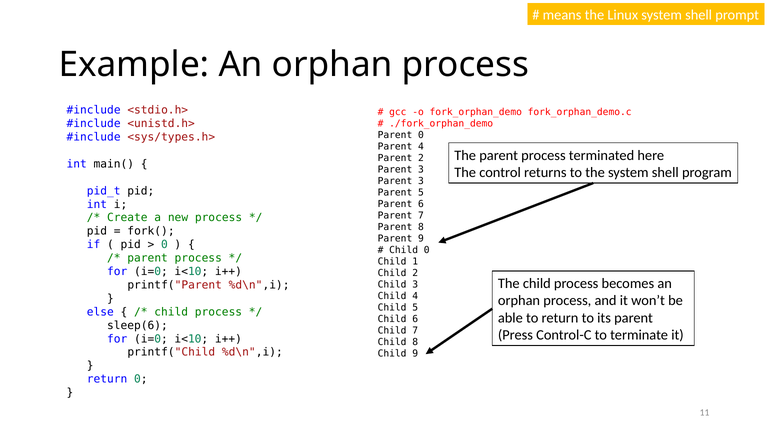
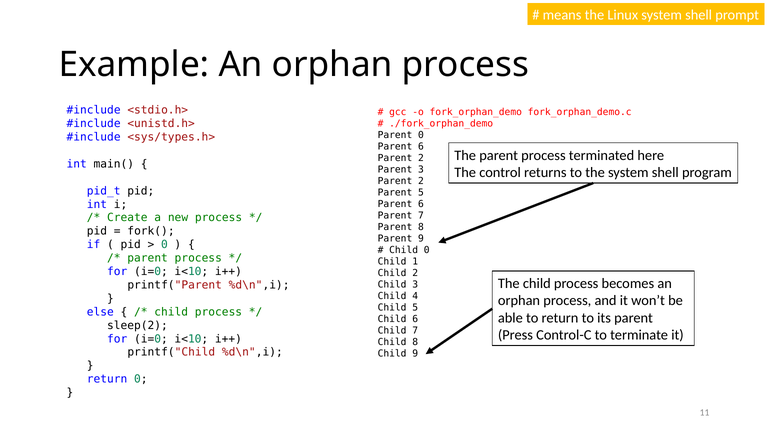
4: 4 -> 6 (421, 146)
3: 3 -> 2 (421, 181)
sleep(6: sleep(6 -> sleep(2 (137, 325)
